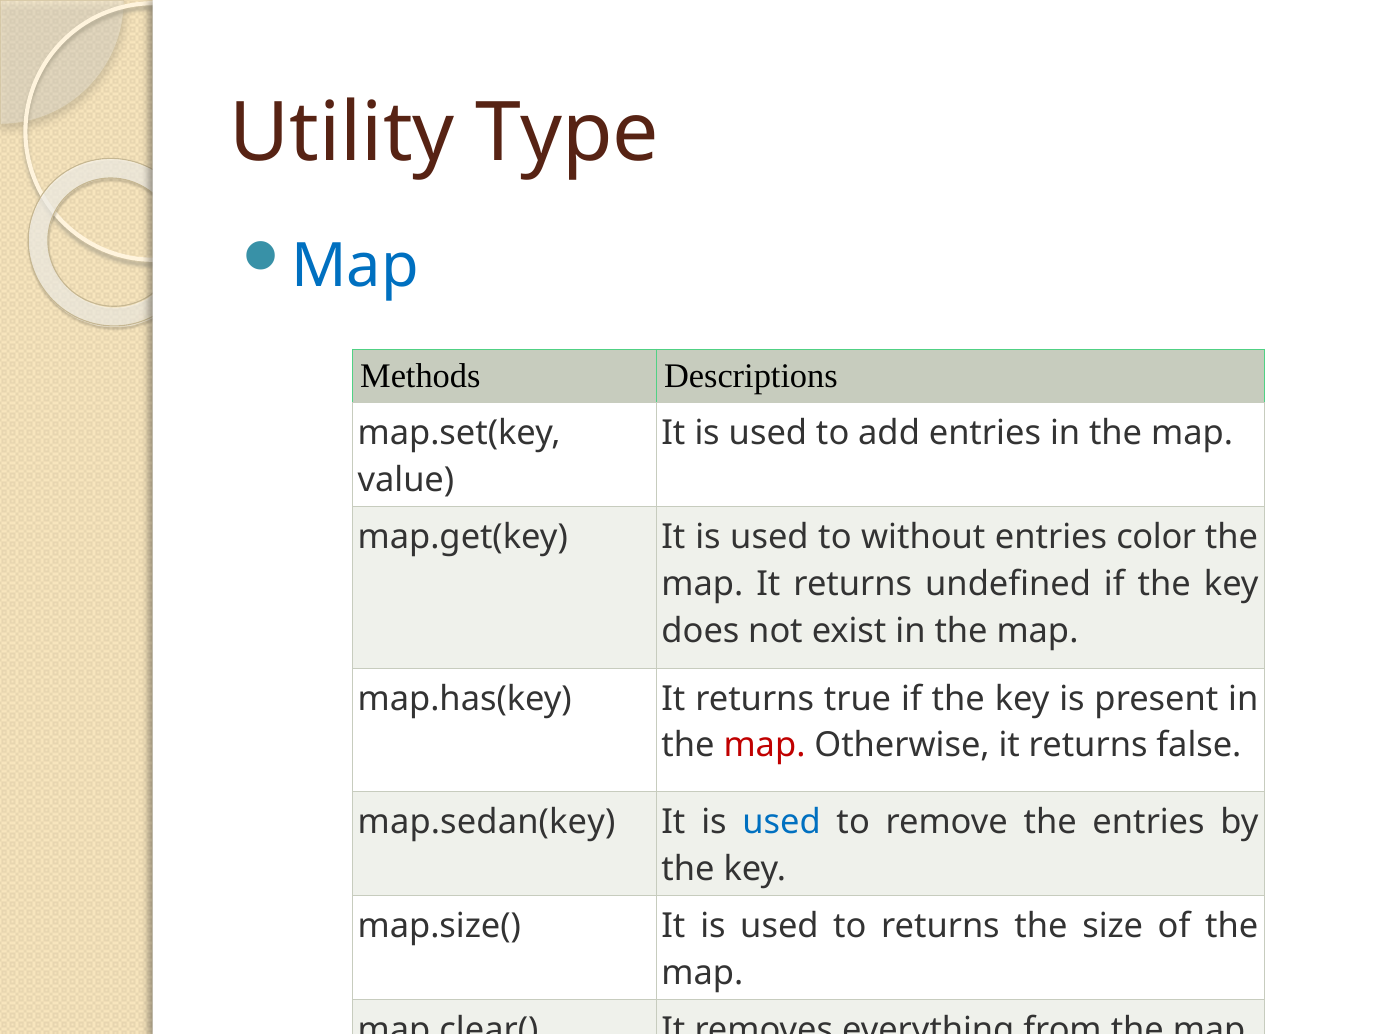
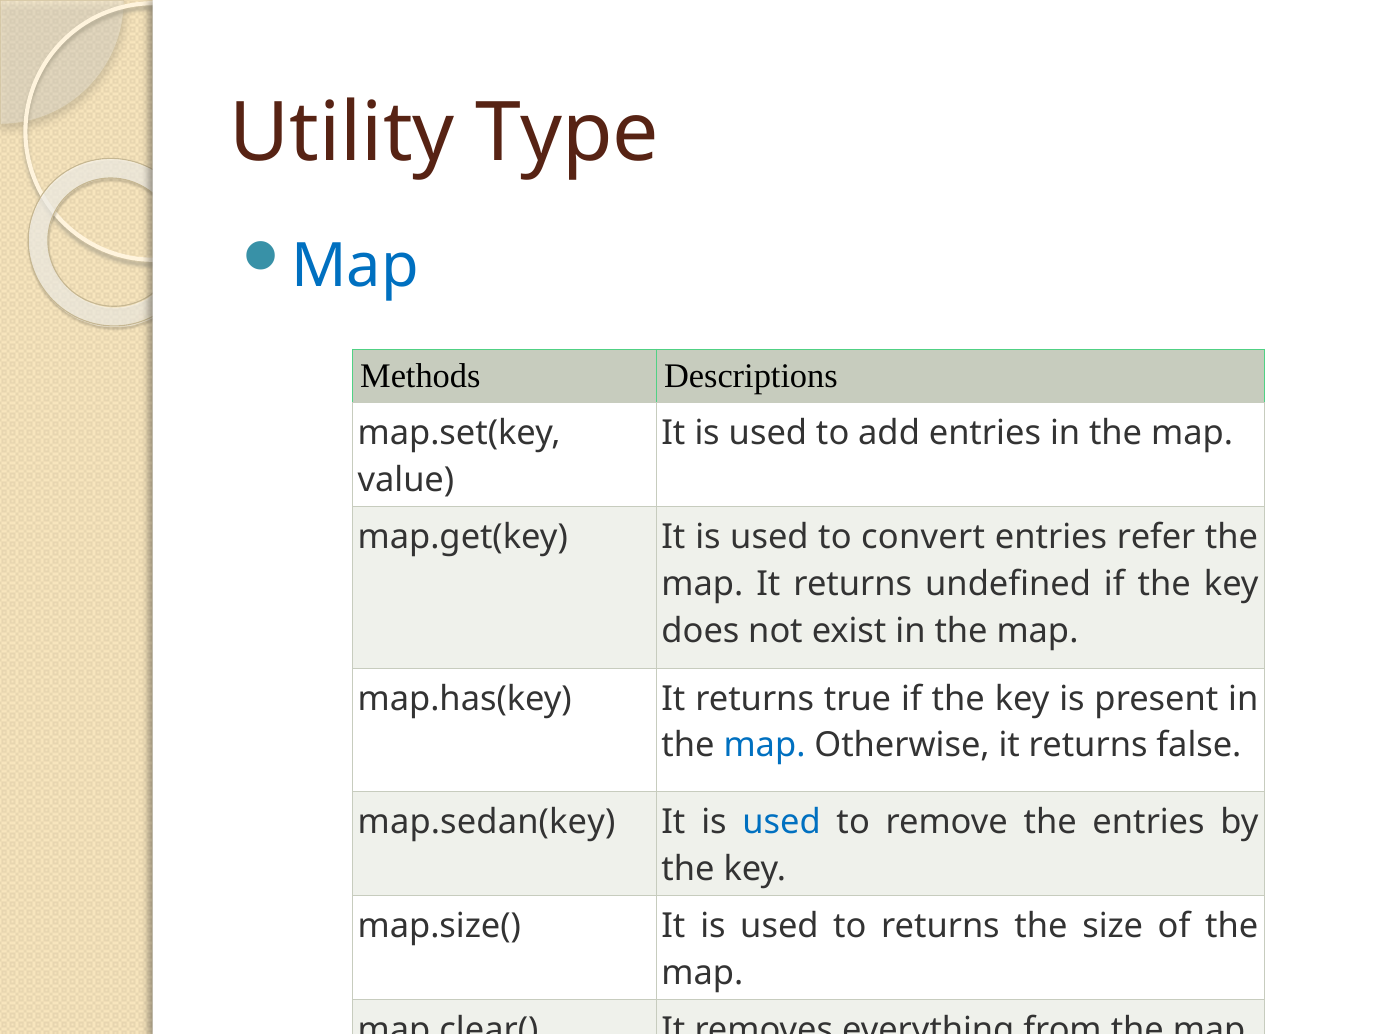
without: without -> convert (923, 537)
color: color -> refer (1156, 537)
map colour: red -> blue (764, 745)
